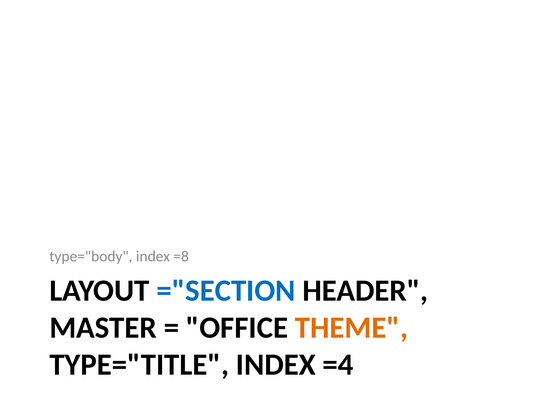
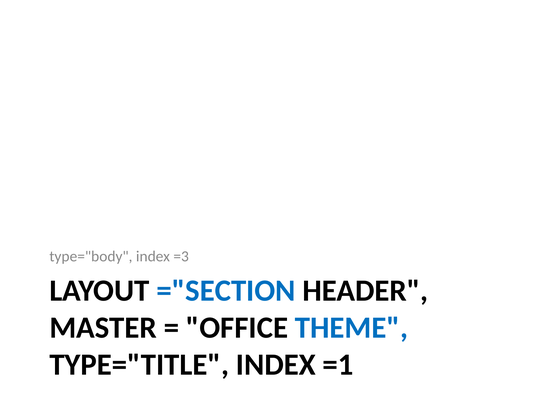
=8: =8 -> =3 (181, 257)
THEME colour: orange -> blue (351, 328)
=4: =4 -> =1 (338, 365)
